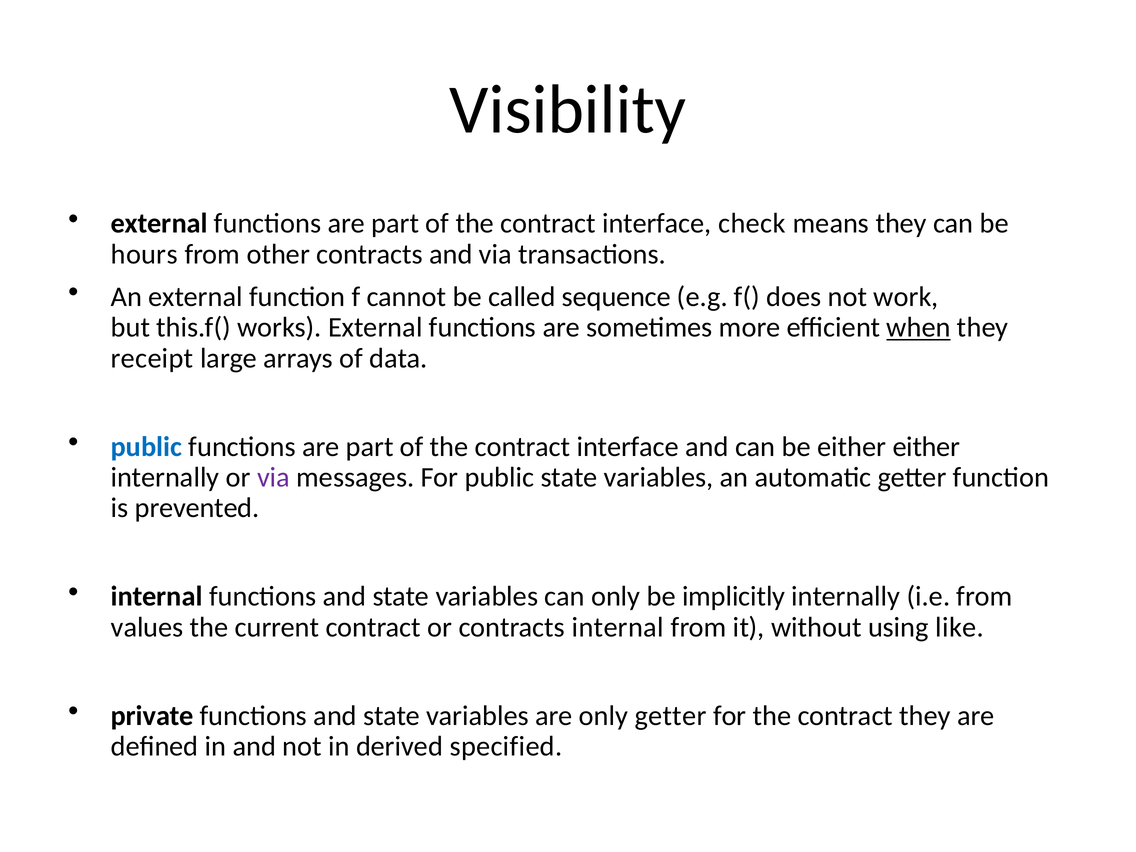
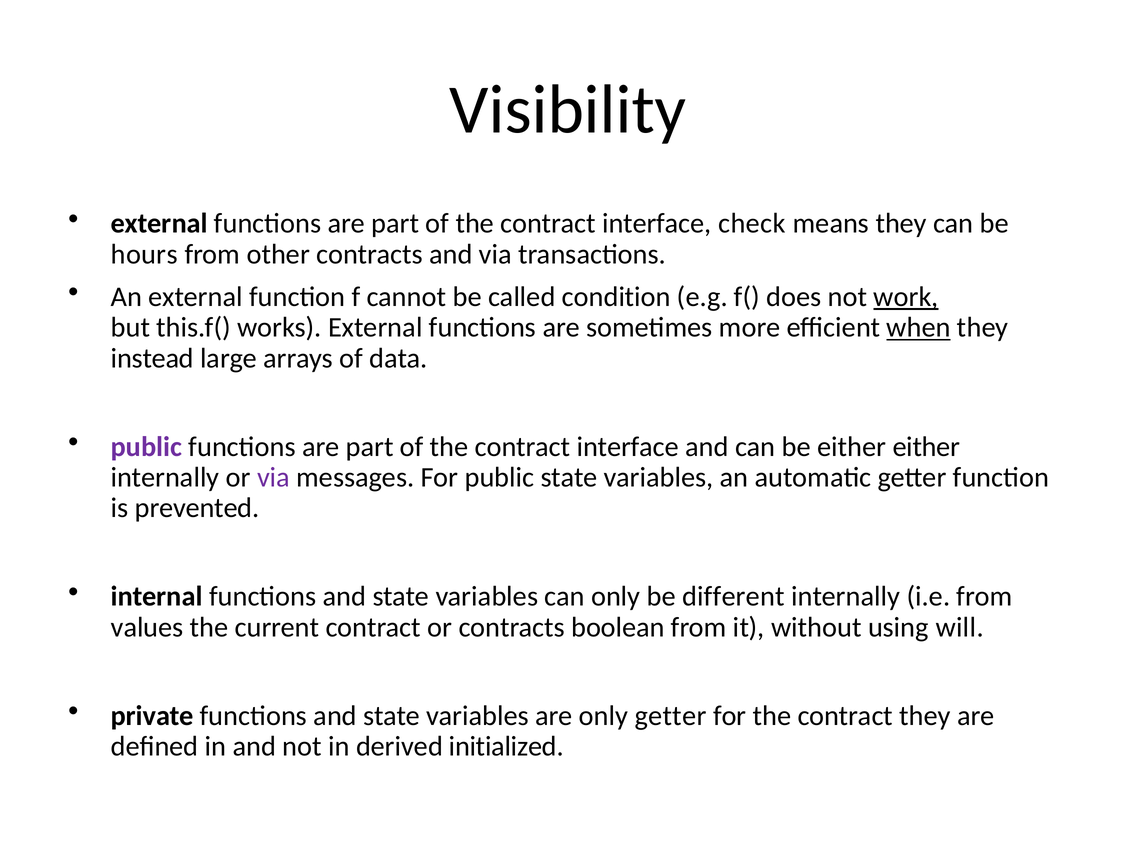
sequence: sequence -> condition (616, 297)
work underline: none -> present (906, 297)
receipt: receipt -> instead (152, 358)
public colour: blue -> purple (146, 447)
implicitly: implicitly -> different (733, 597)
contracts internal: internal -> boolean (618, 627)
like: like -> will (960, 627)
specified: specified -> initialized (506, 747)
